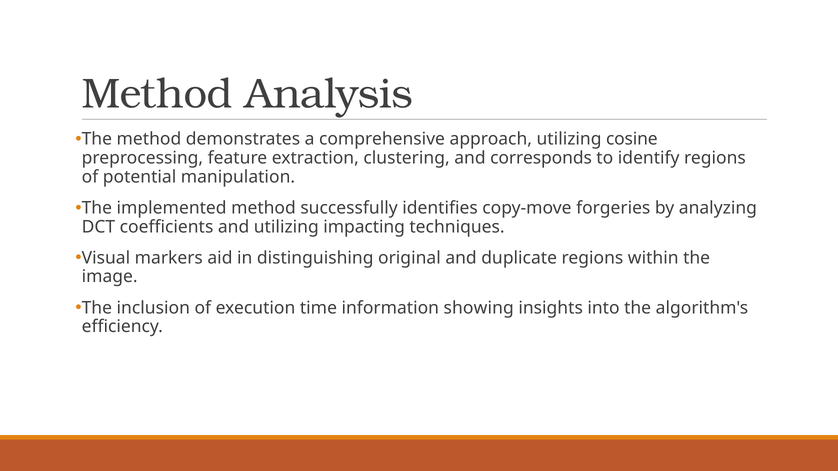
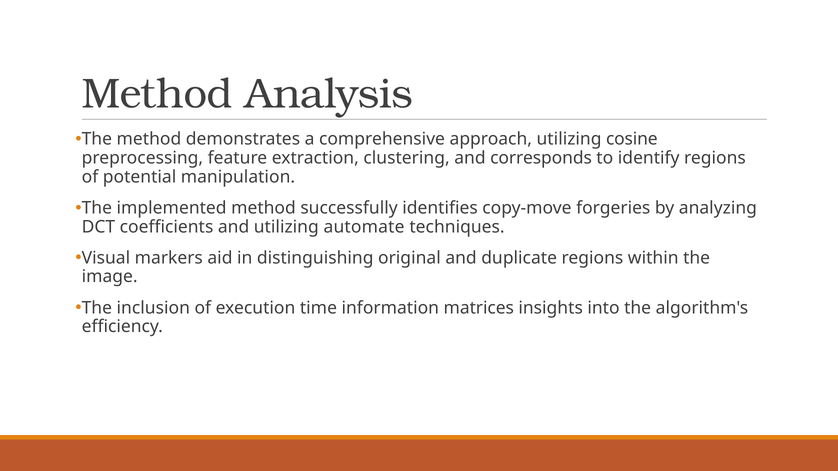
impacting: impacting -> automate (364, 227)
showing: showing -> matrices (479, 308)
